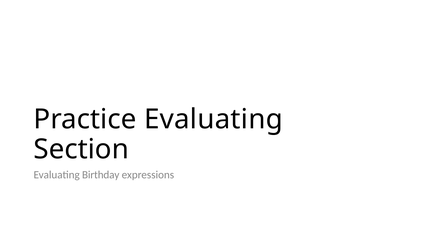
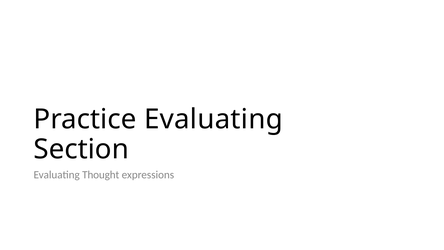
Birthday: Birthday -> Thought (101, 175)
